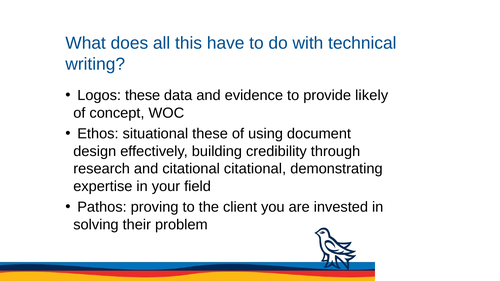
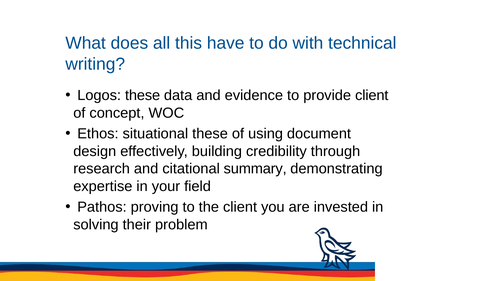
provide likely: likely -> client (372, 96)
citational citational: citational -> summary (255, 169)
